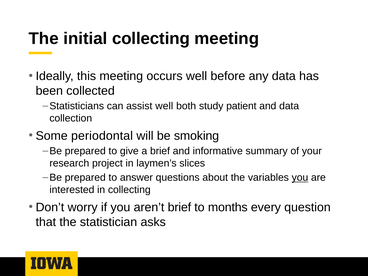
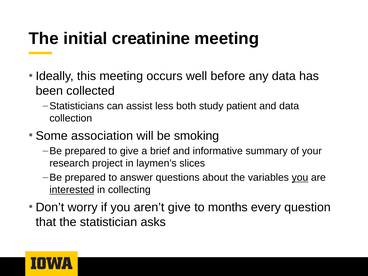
initial collecting: collecting -> creatinine (151, 39)
assist well: well -> less (164, 106)
periodontal: periodontal -> association (102, 136)
interested underline: none -> present (72, 190)
aren’t brief: brief -> give (179, 207)
